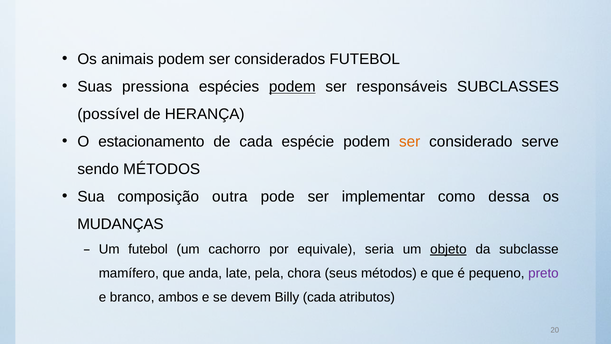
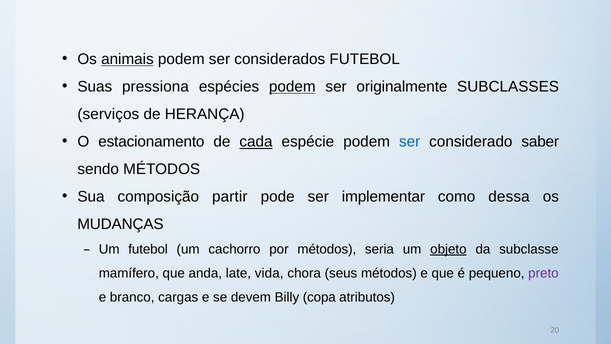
animais underline: none -> present (127, 59)
responsáveis: responsáveis -> originalmente (402, 87)
possível: possível -> serviços (108, 114)
cada underline: none -> present (256, 142)
ser colour: orange -> blue (410, 142)
serve: serve -> saber (540, 142)
outra: outra -> partir (230, 197)
por equivale: equivale -> métodos (327, 249)
pela: pela -> vida (269, 273)
ambos: ambos -> cargas (178, 297)
Billy cada: cada -> copa (319, 297)
